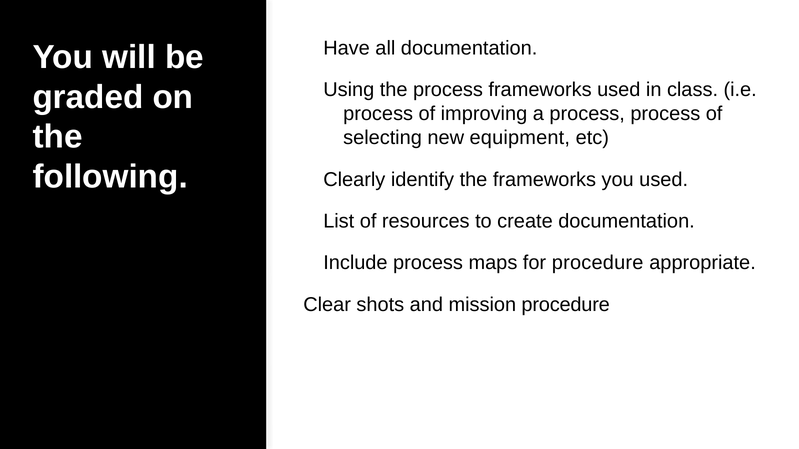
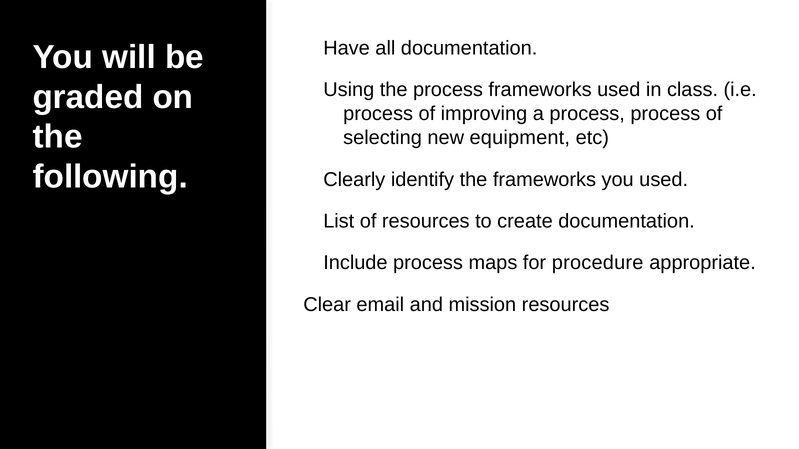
shots: shots -> email (380, 305)
mission procedure: procedure -> resources (566, 305)
